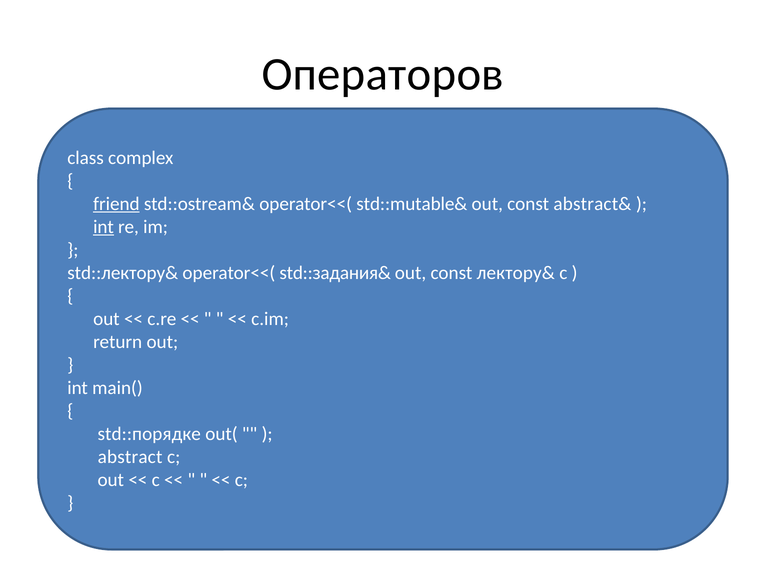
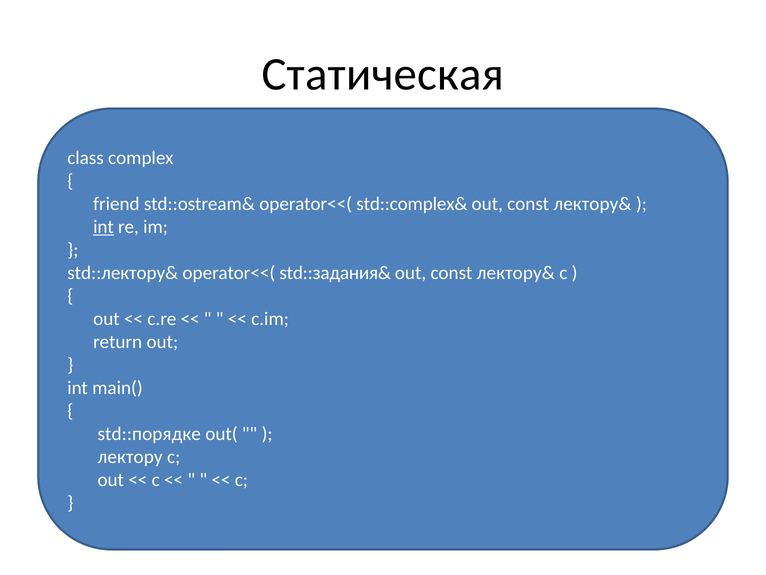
Операторов: Операторов -> Статическая (383, 74)
friend underline: present -> none (116, 204)
std::mutable&: std::mutable& -> std::complex& (412, 204)
abstract&: abstract& -> лектору& (592, 204)
abstract: abstract -> лектору (130, 456)
